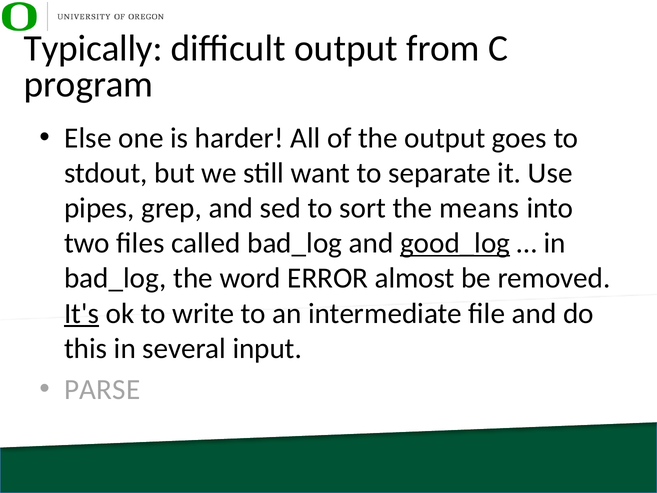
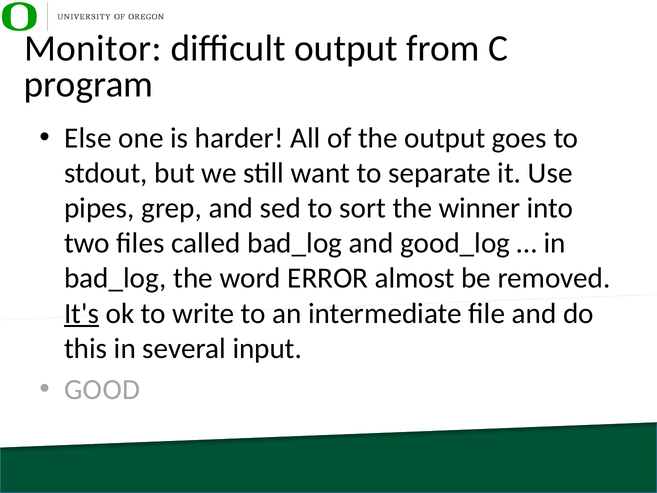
Typically: Typically -> Monitor (93, 48)
means: means -> winner (480, 208)
good_log underline: present -> none (455, 243)
PARSE: PARSE -> GOOD (102, 389)
